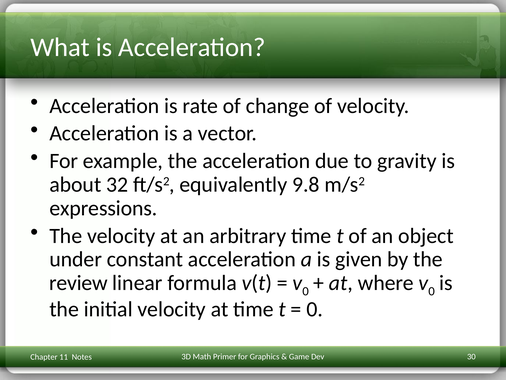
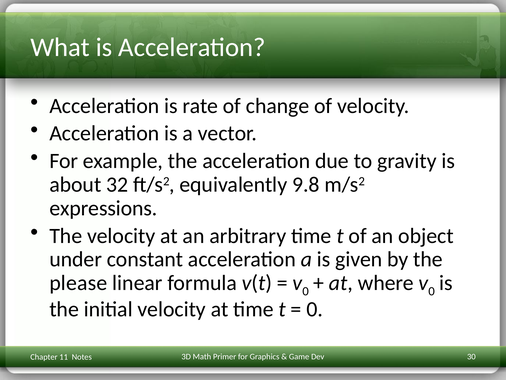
review: review -> please (78, 283)
